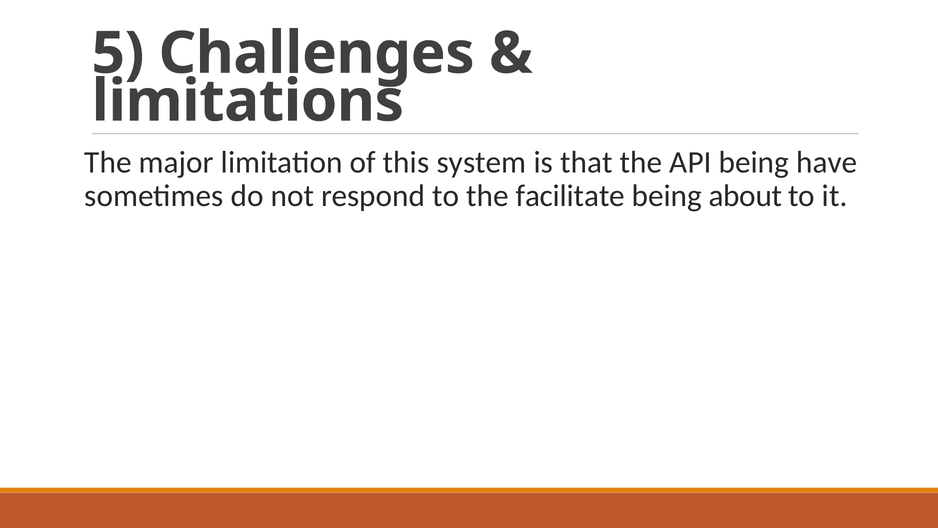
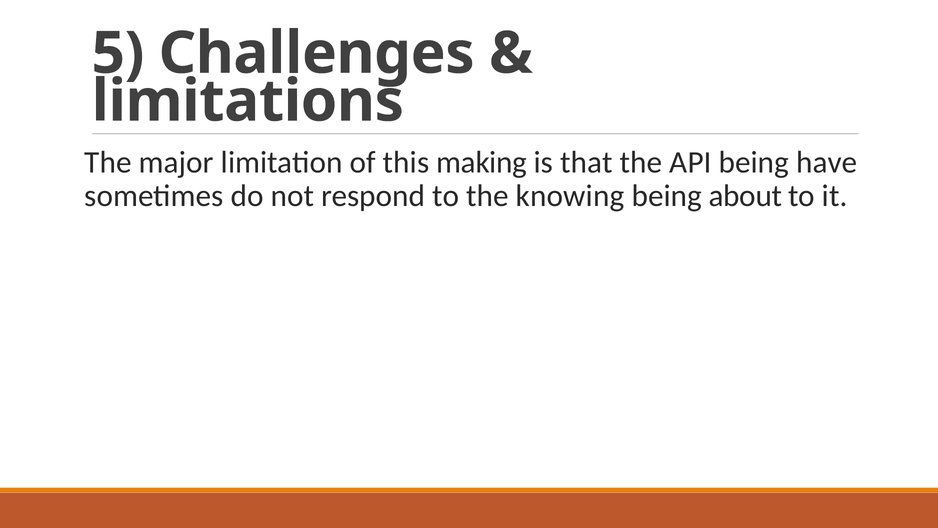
system: system -> making (482, 162)
facilitate: facilitate -> knowing (570, 196)
